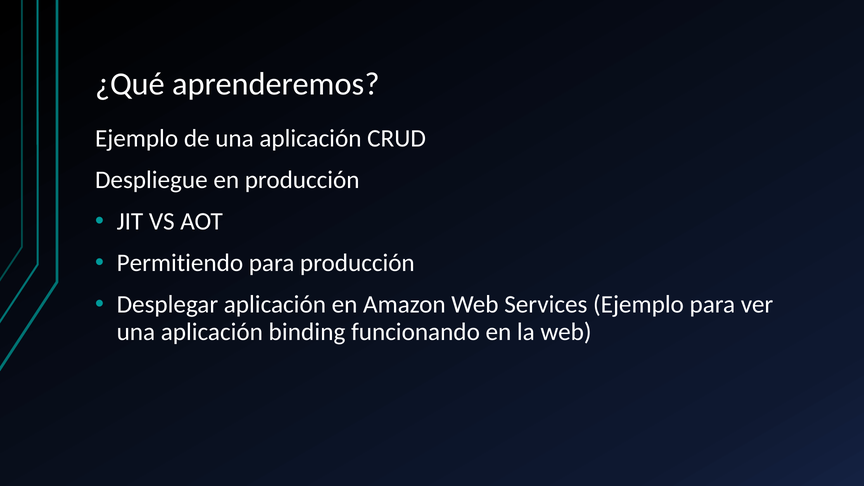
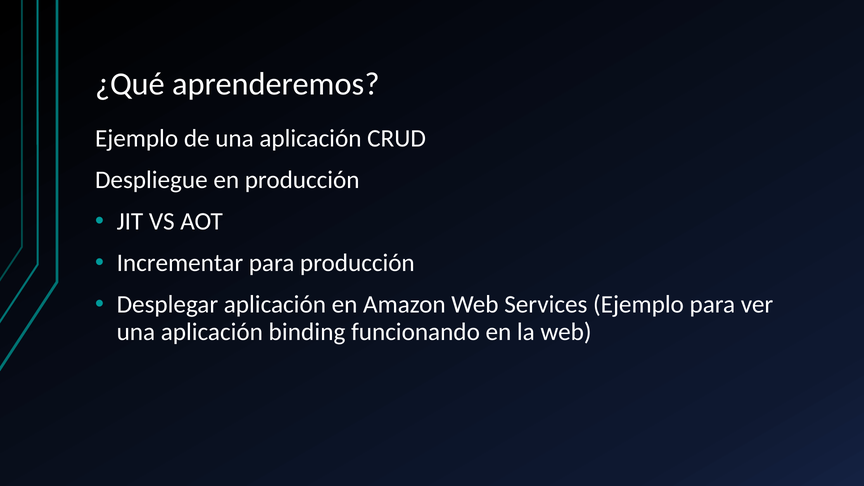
Permitiendo: Permitiendo -> Incrementar (180, 263)
